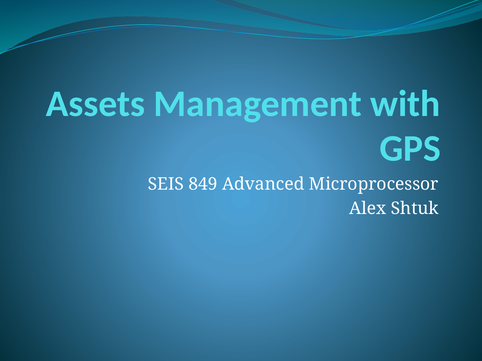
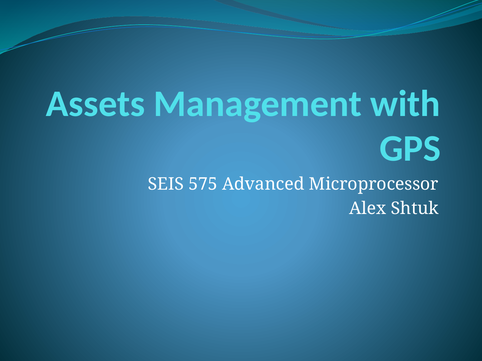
849: 849 -> 575 (203, 184)
